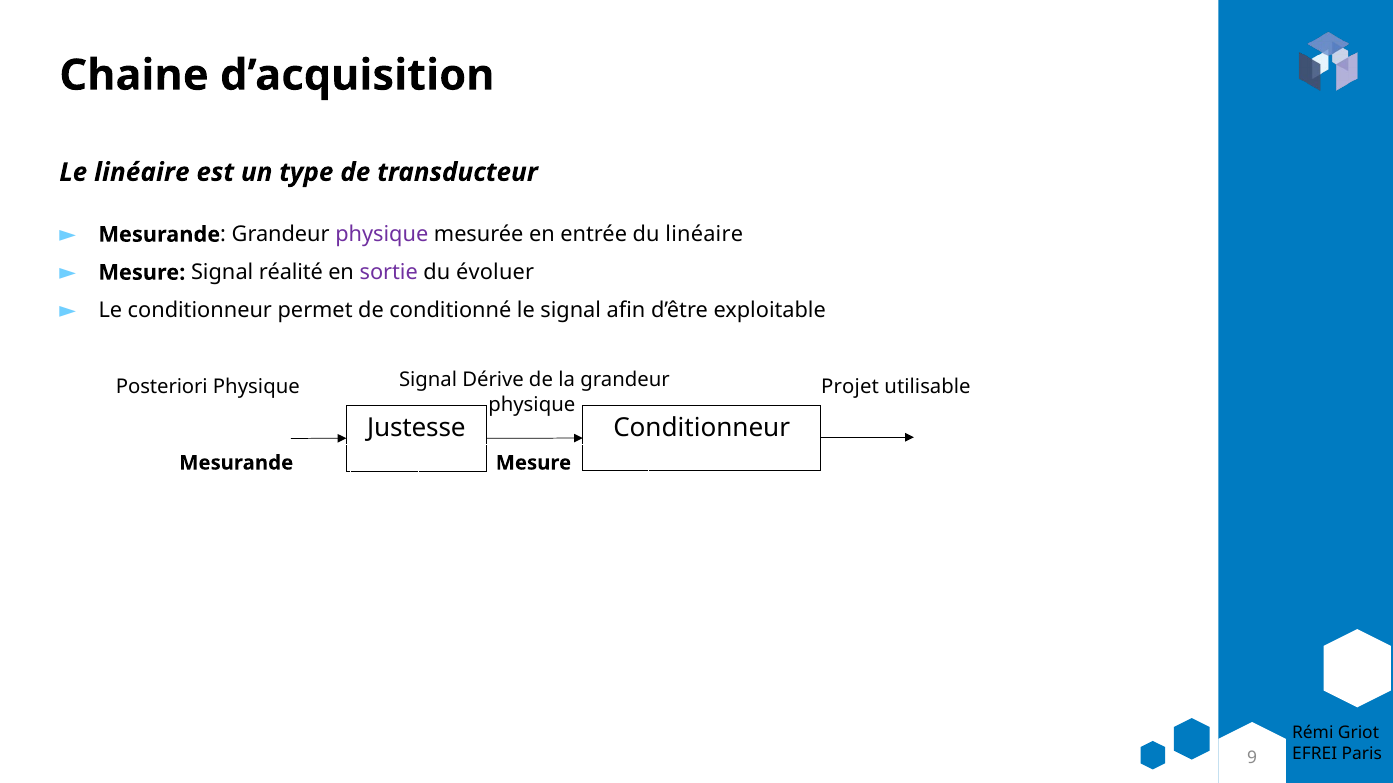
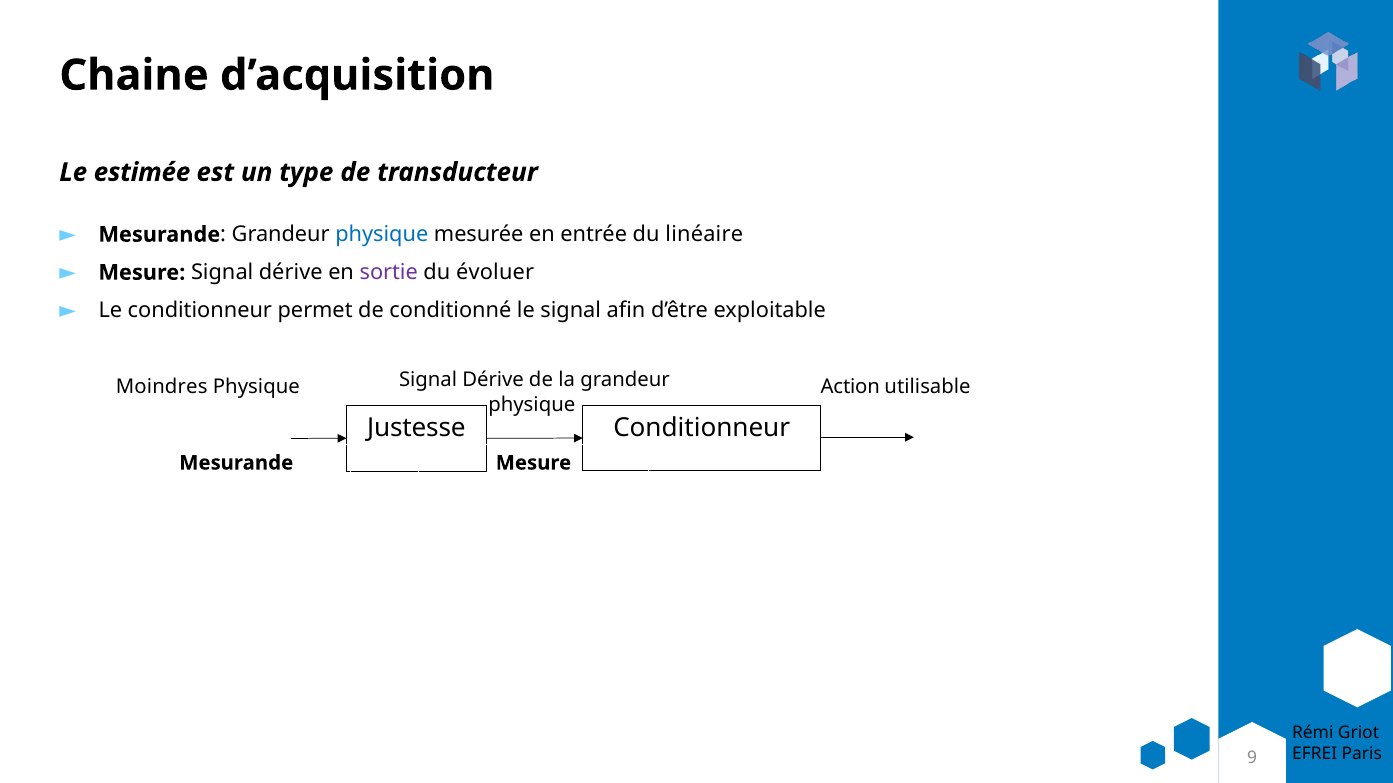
Le linéaire: linéaire -> estimée (142, 172)
physique colour: purple -> blue (382, 235)
Mesure Signal réalité: réalité -> dérive (291, 273)
Posteriori: Posteriori -> Moindres (162, 387)
Projet: Projet -> Action (850, 387)
